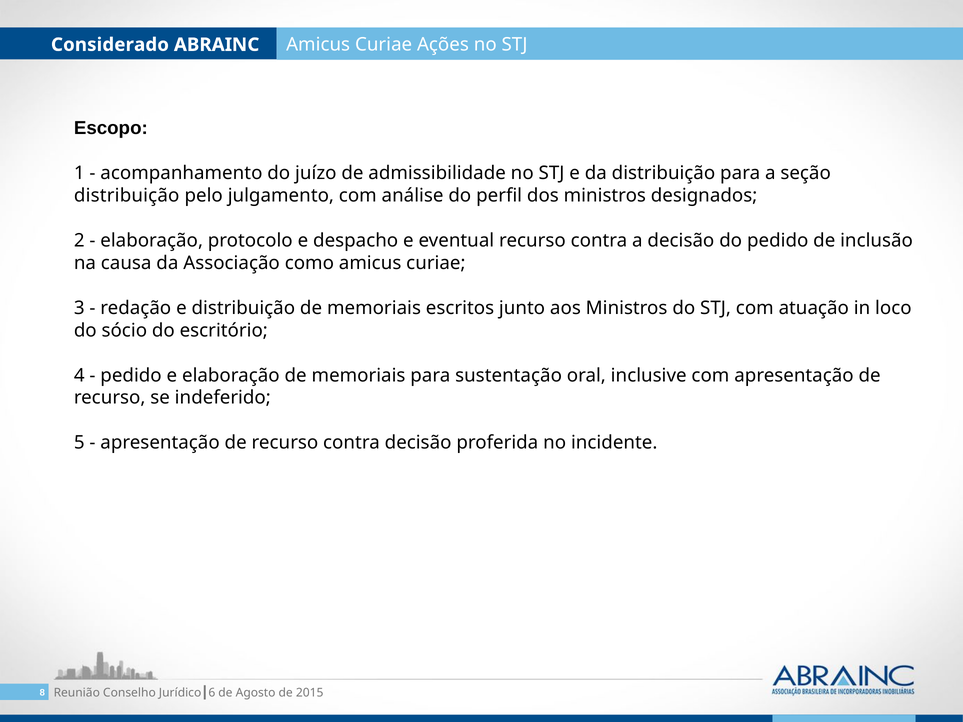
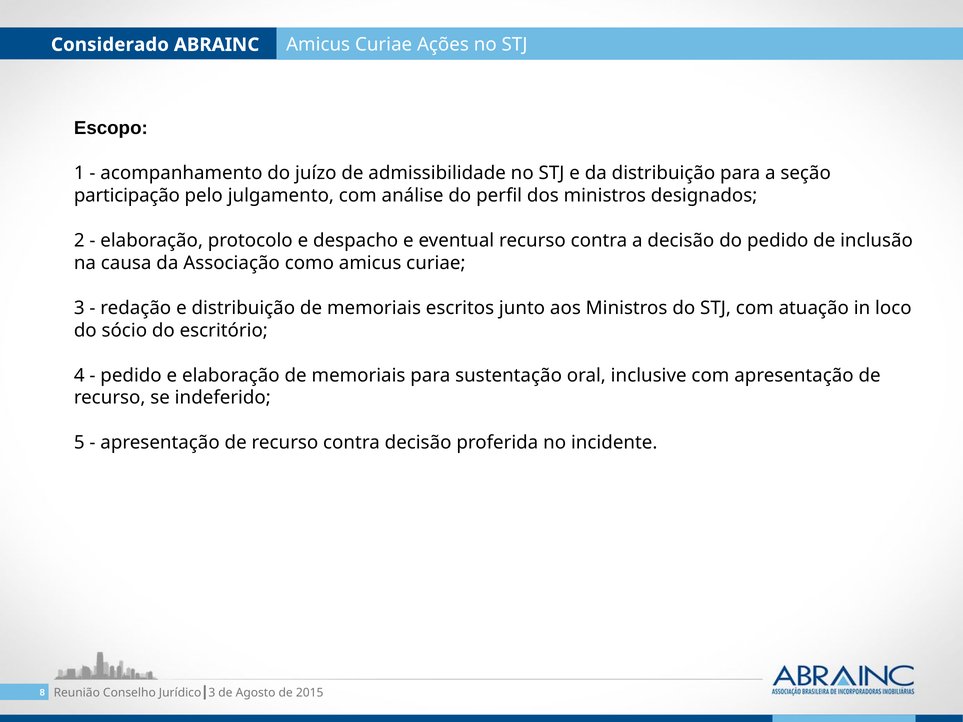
distribuição: distribuição -> participação (127, 196)
6: 6 -> 3 (212, 693)
